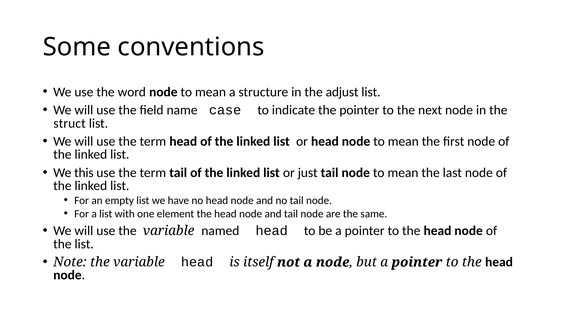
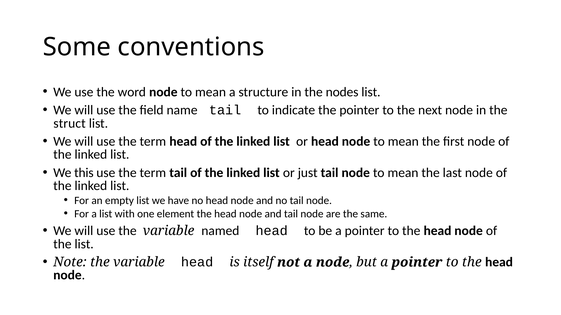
adjust: adjust -> nodes (342, 92)
name case: case -> tail (225, 110)
